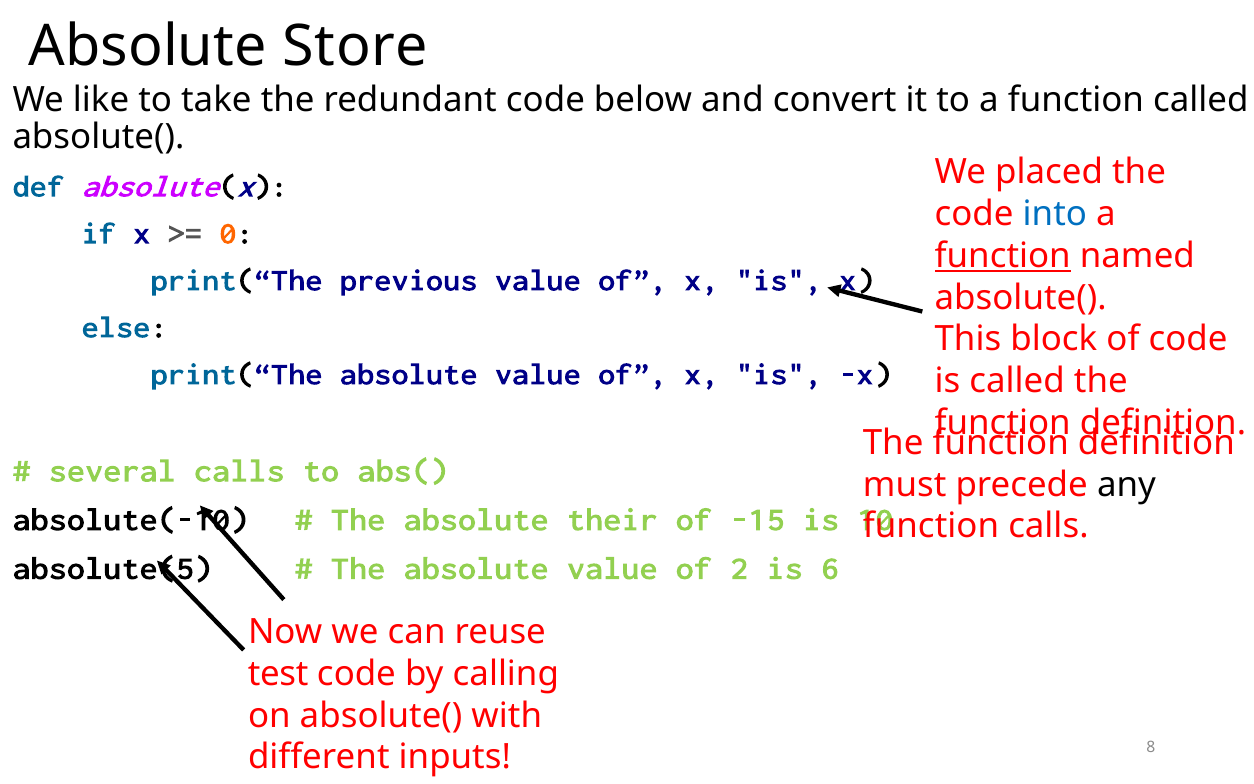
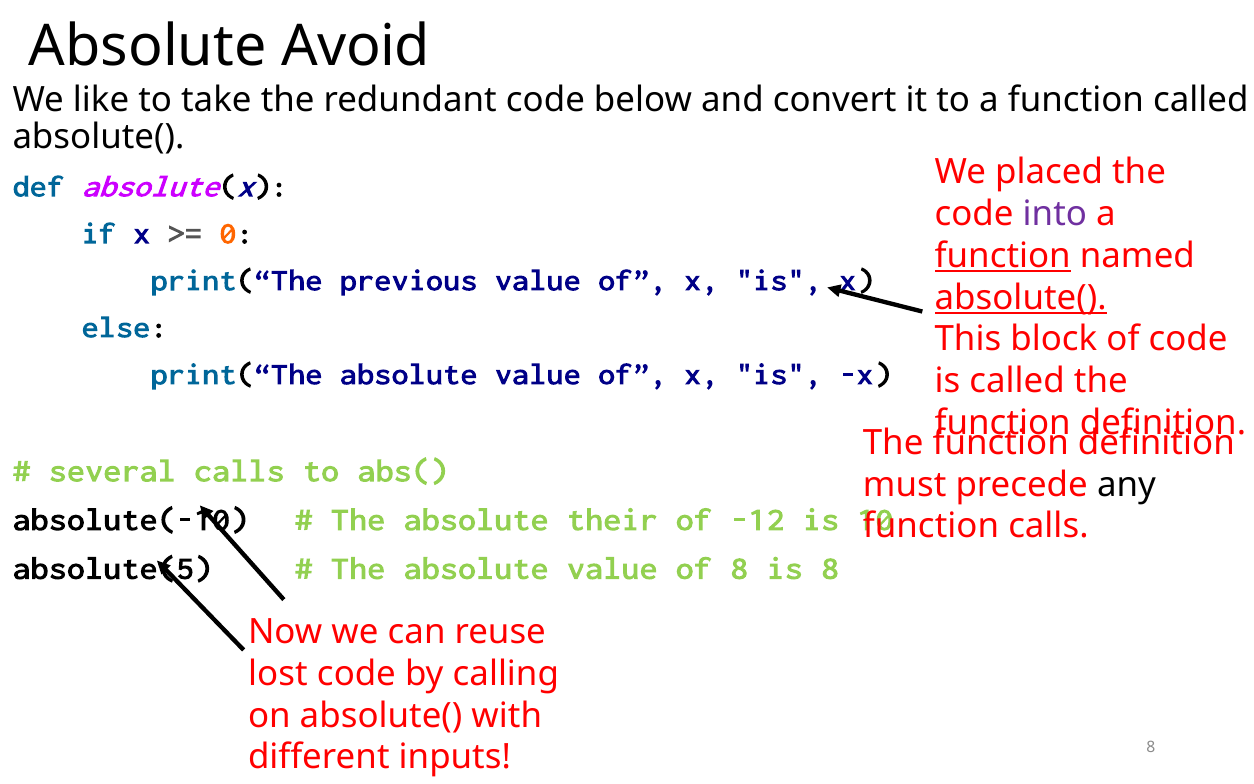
Store: Store -> Avoid (356, 47)
into colour: blue -> purple (1055, 214)
absolute( underline: none -> present (1021, 298)
-15: -15 -> -12 (757, 519)
of 2: 2 -> 8 (739, 568)
is 6: 6 -> 8 (830, 568)
test: test -> lost (278, 674)
